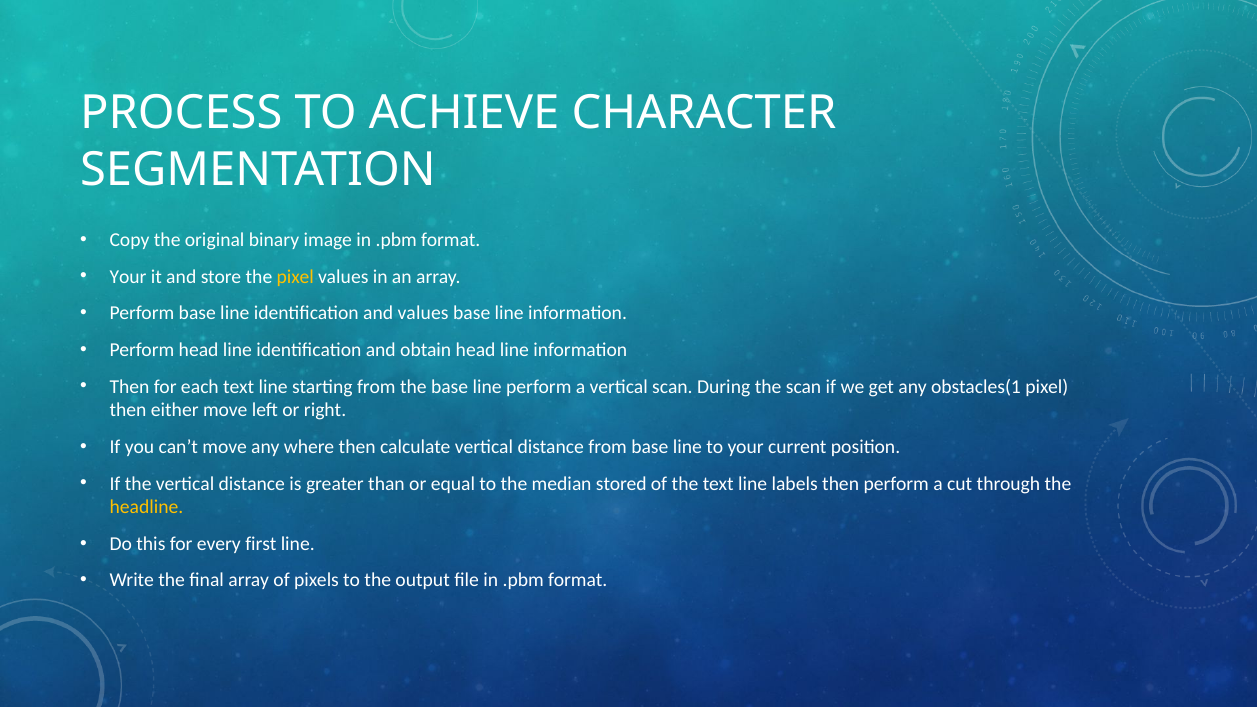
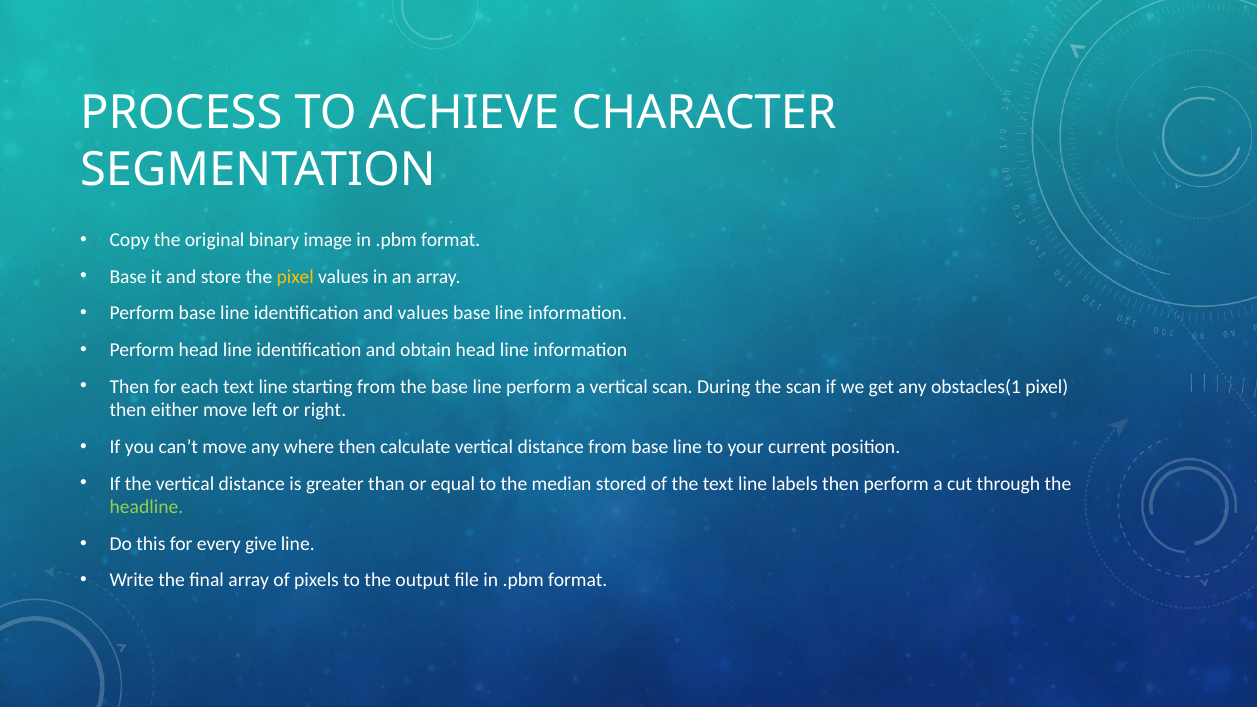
Your: Your -> Base (128, 277)
headline colour: yellow -> light green (146, 507)
first: first -> give (261, 544)
